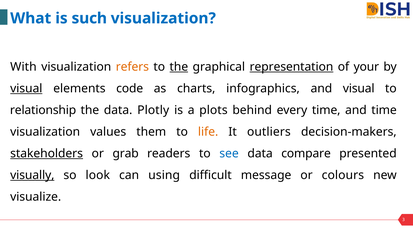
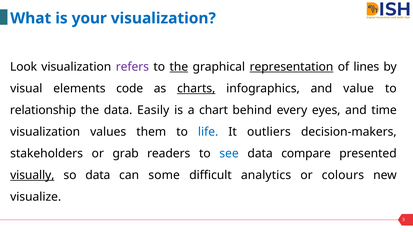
such: such -> your (89, 18)
With: With -> Look (24, 67)
refers colour: orange -> purple (132, 67)
your: your -> lines (366, 67)
visual underline: present -> none (26, 89)
charts underline: none -> present (196, 89)
and visual: visual -> value (359, 89)
Plotly: Plotly -> Easily (153, 110)
plots: plots -> chart (214, 110)
every time: time -> eyes (326, 110)
life colour: orange -> blue (208, 132)
stakeholders underline: present -> none (47, 154)
so look: look -> data (98, 175)
using: using -> some (164, 175)
message: message -> analytics (266, 175)
